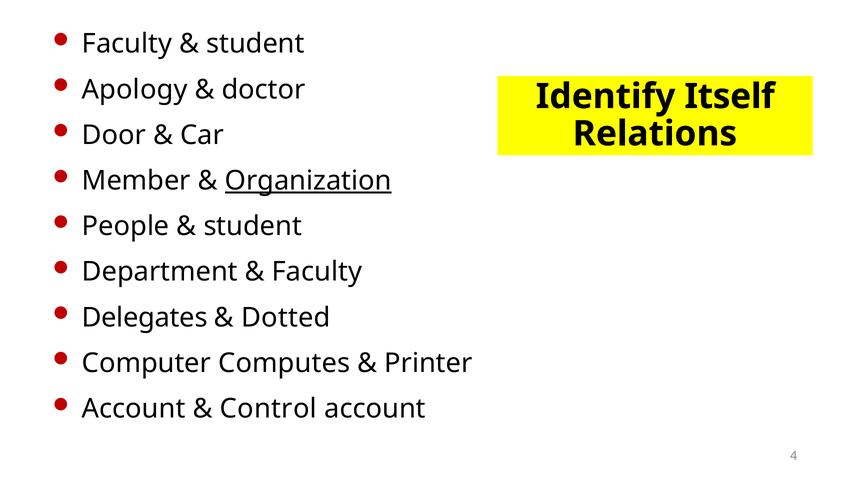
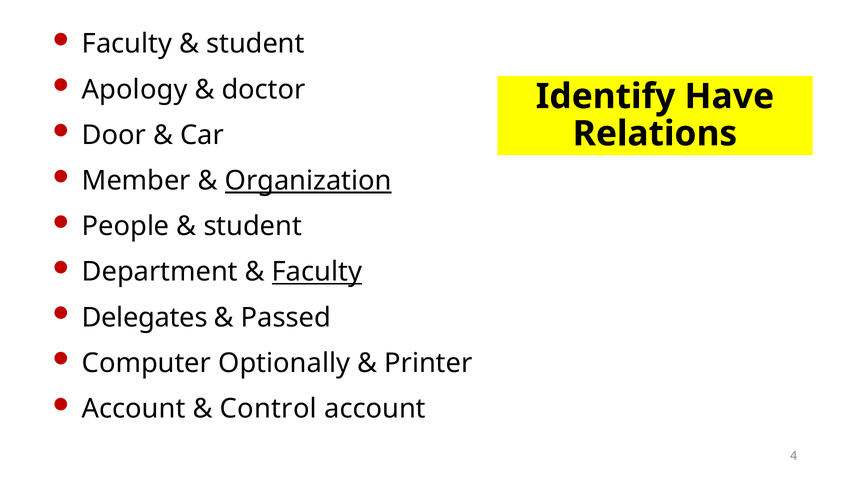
Itself: Itself -> Have (729, 96)
Faculty underline: none -> present (317, 272)
Dotted: Dotted -> Passed (286, 318)
Computes: Computes -> Optionally (284, 363)
